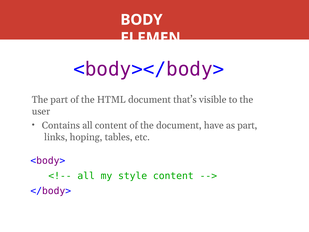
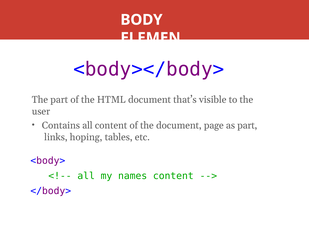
have: have -> page (214, 125)
style: style -> names (133, 176)
